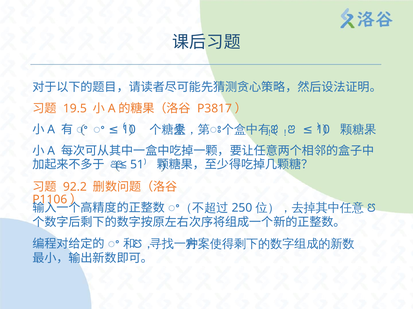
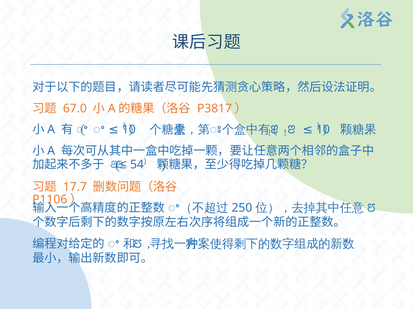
19.5: 19.5 -> 67.0 (75, 109)
51: 51 -> 54 (137, 165)
92.2: 92.2 -> 17.7 (75, 187)
